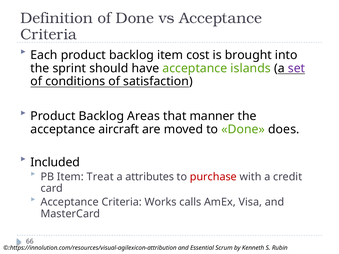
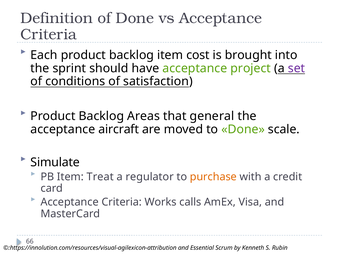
islands: islands -> project (251, 68)
manner: manner -> general (212, 116)
does: does -> scale (284, 130)
Included: Included -> Simulate (55, 162)
attributes: attributes -> regulator (150, 177)
purchase colour: red -> orange (213, 177)
